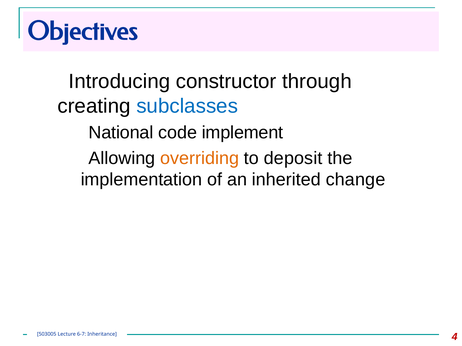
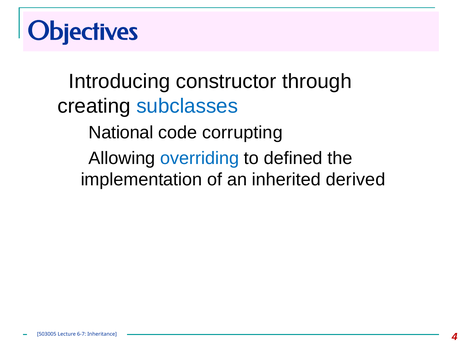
implement: implement -> corrupting (242, 133)
overriding colour: orange -> blue (200, 158)
deposit: deposit -> defined (293, 158)
change: change -> derived (356, 180)
